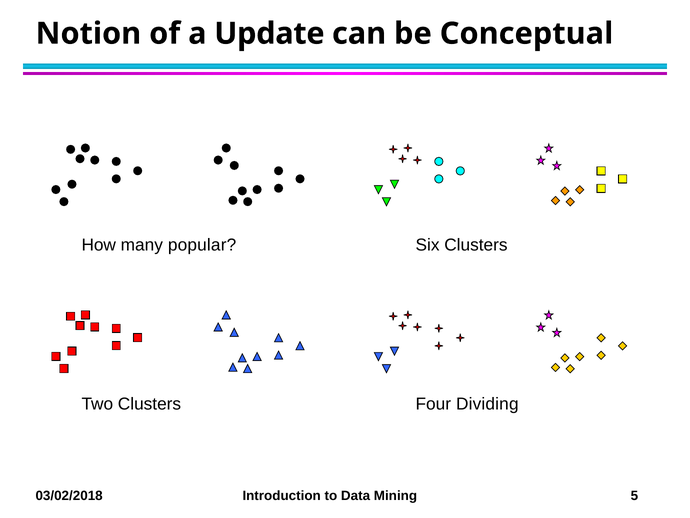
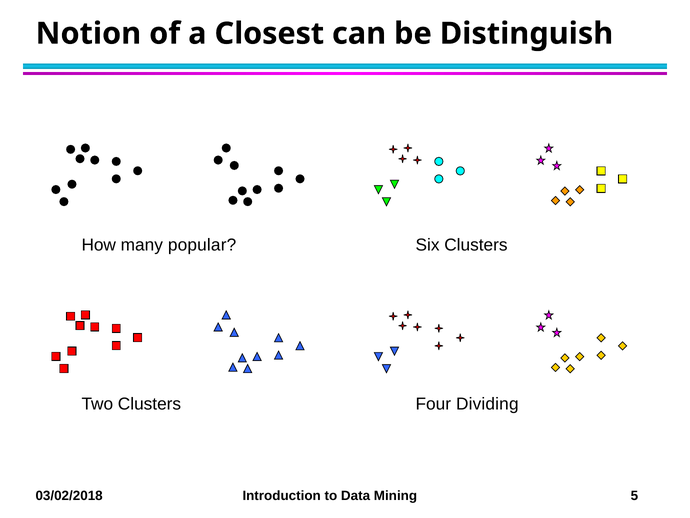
Update: Update -> Closest (269, 34)
Conceptual: Conceptual -> Distinguish (526, 34)
